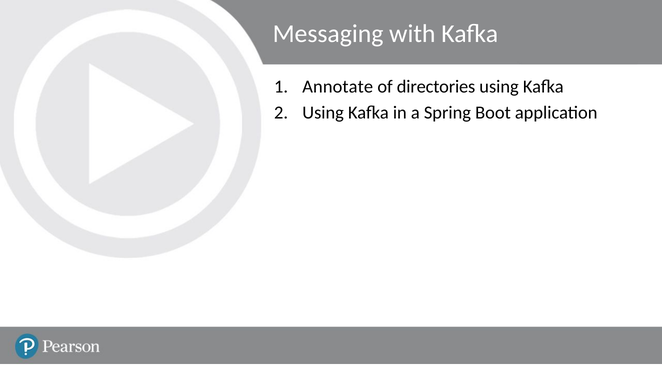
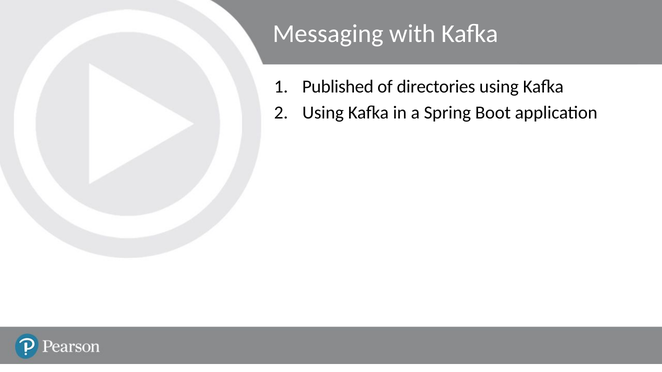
Annotate: Annotate -> Published (338, 87)
